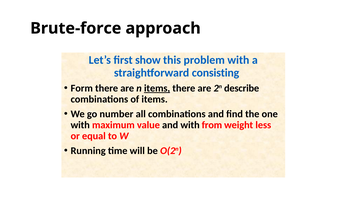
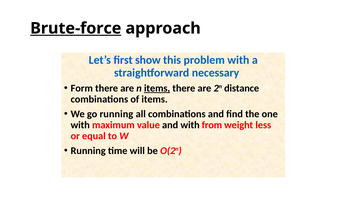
Brute-force underline: none -> present (76, 28)
consisting: consisting -> necessary (216, 73)
describe: describe -> distance (242, 88)
go number: number -> running (116, 114)
